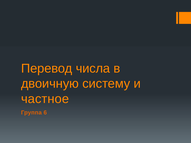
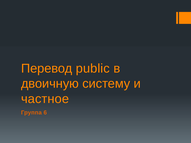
числа: числа -> public (93, 68)
